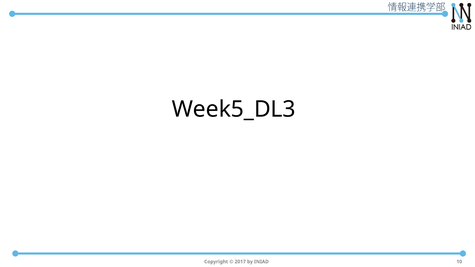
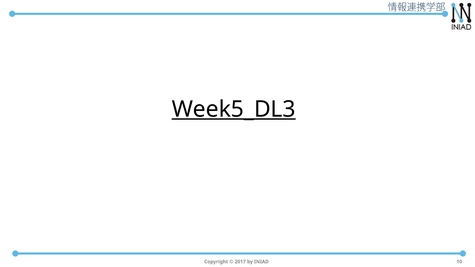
Week5_DL3 underline: none -> present (234, 109)
